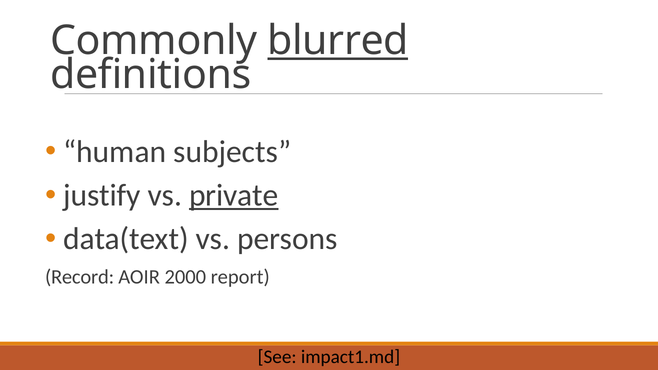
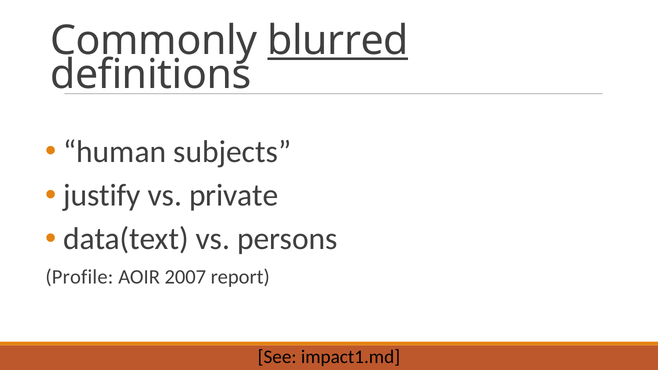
private underline: present -> none (234, 196)
Record: Record -> Profile (79, 277)
2000: 2000 -> 2007 (185, 277)
